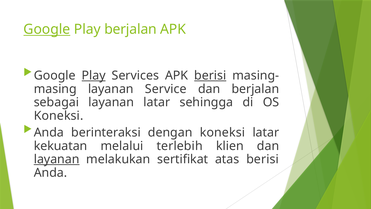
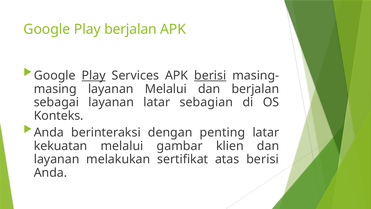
Google underline: present -> none (47, 29)
layanan Service: Service -> Melalui (166, 89)
sehingga: sehingga -> sebagian (206, 102)
Koneksi: Koneksi -> Konteks (59, 116)
dengan koneksi: koneksi -> penting (222, 132)
terlebih: terlebih -> gambar (180, 146)
layanan underline: present -> none (57, 159)
